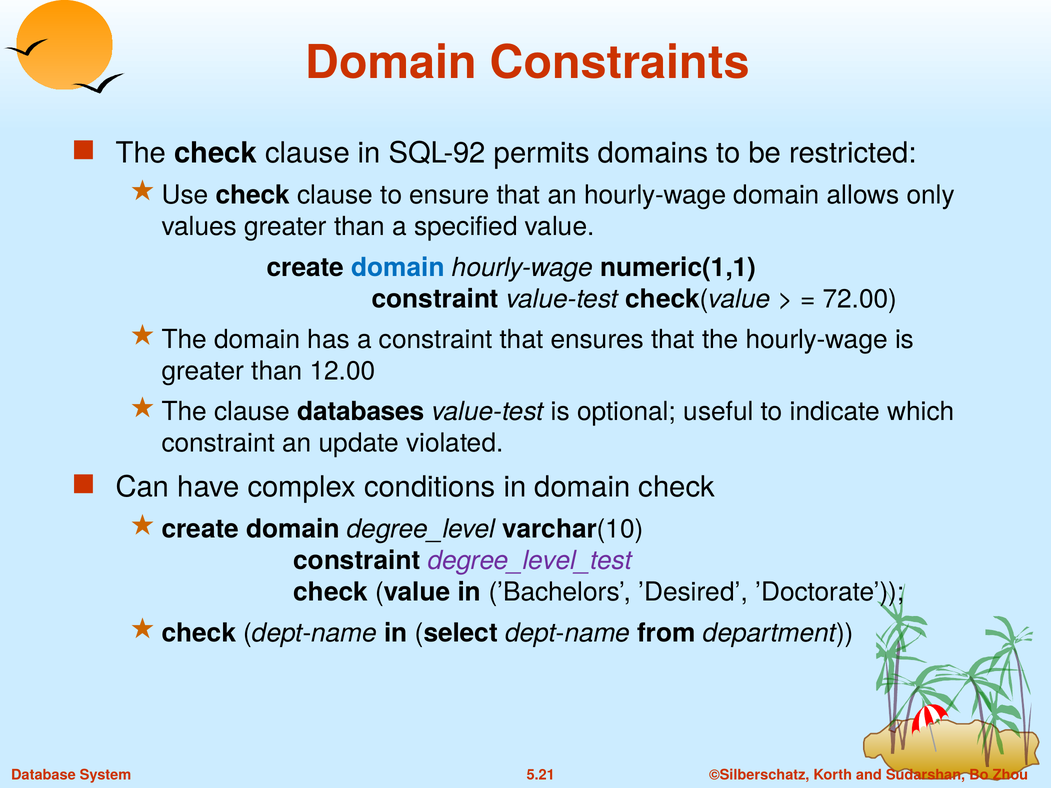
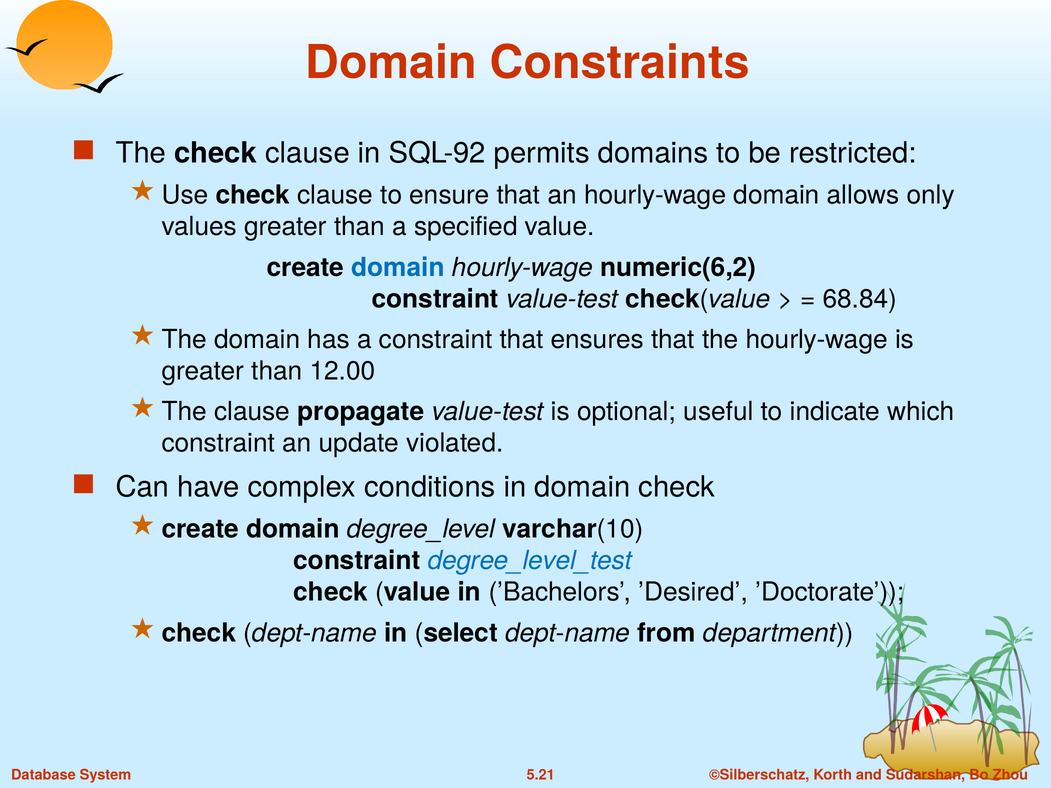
numeric(1,1: numeric(1,1 -> numeric(6,2 (678, 267)
72.00: 72.00 -> 68.84 (860, 299)
databases: databases -> propagate (361, 412)
degree_level_test colour: purple -> blue (530, 561)
